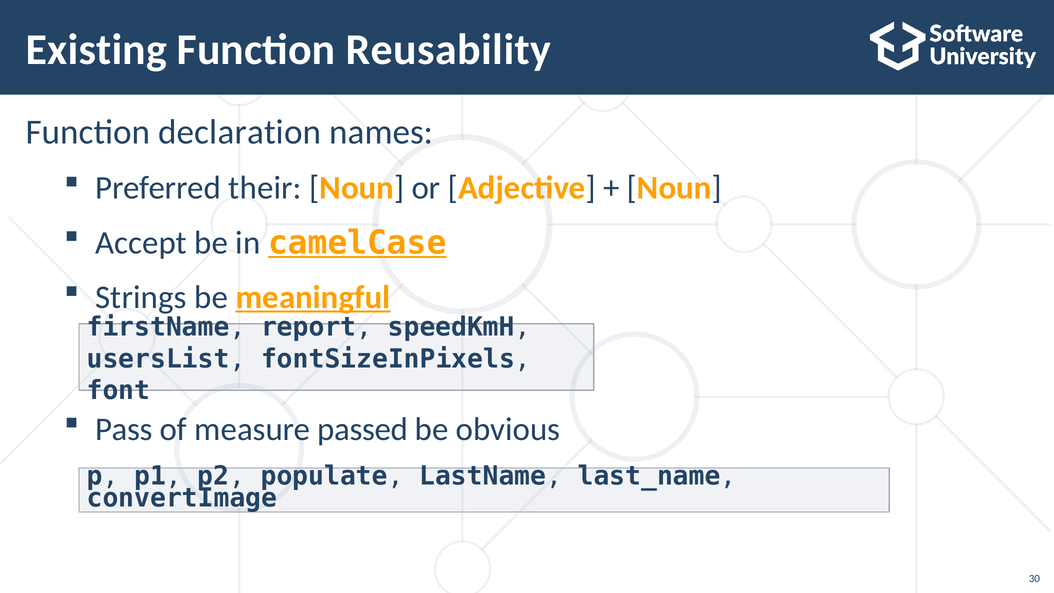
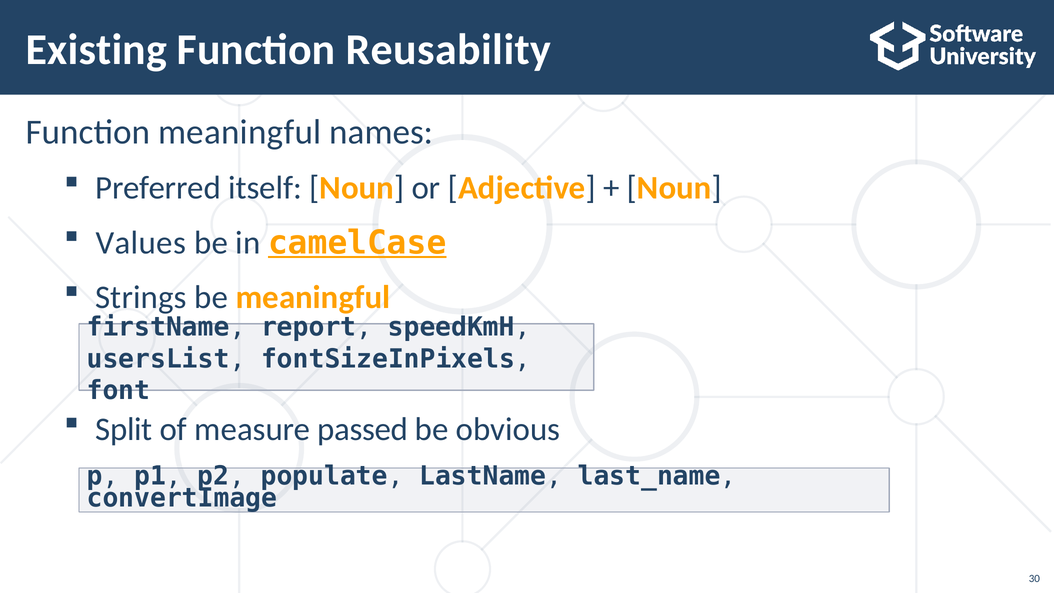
Function declaration: declaration -> meaningful (240, 132)
their: their -> itself (265, 188)
Accept: Accept -> Values (141, 243)
meaningful underline: present -> none (313, 297)
Pass: Pass -> Split (124, 429)
